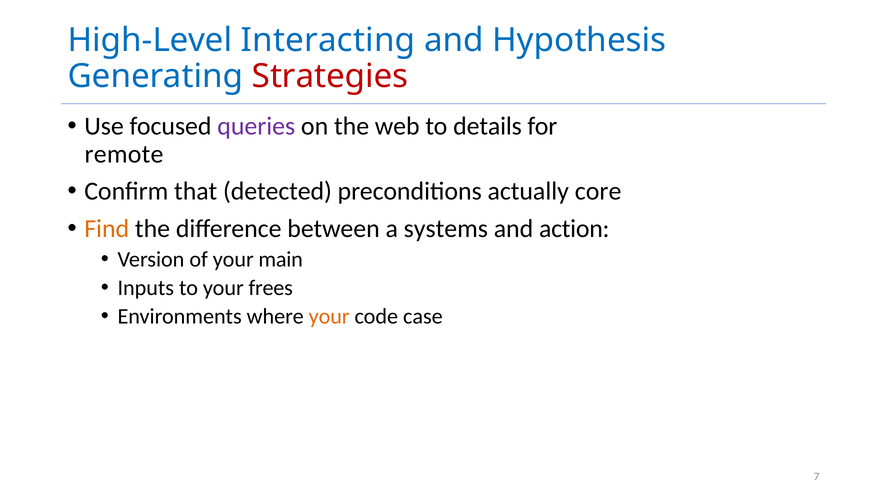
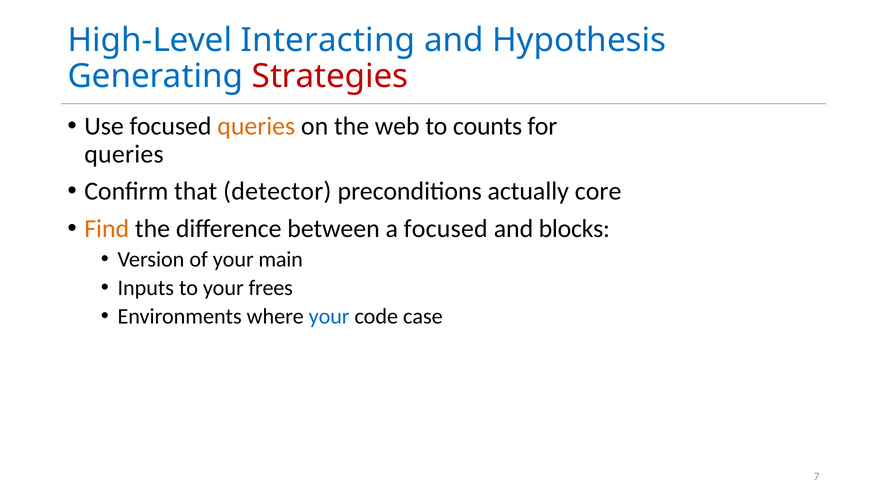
queries colour: purple -> orange (256, 126)
details: details -> counts (488, 126)
remote: remote -> queries (124, 154)
detected: detected -> detector (277, 191)
a systems: systems -> focused (446, 229)
action: action -> blocks (574, 229)
your colour: orange -> blue (329, 316)
